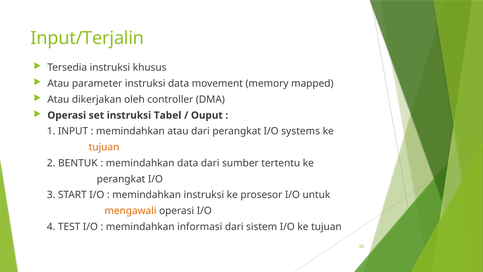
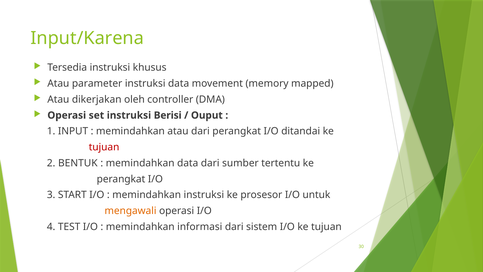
Input/Terjalin: Input/Terjalin -> Input/Karena (87, 38)
Tabel: Tabel -> Berisi (168, 115)
systems: systems -> ditandai (301, 131)
tujuan colour: orange -> red (104, 147)
